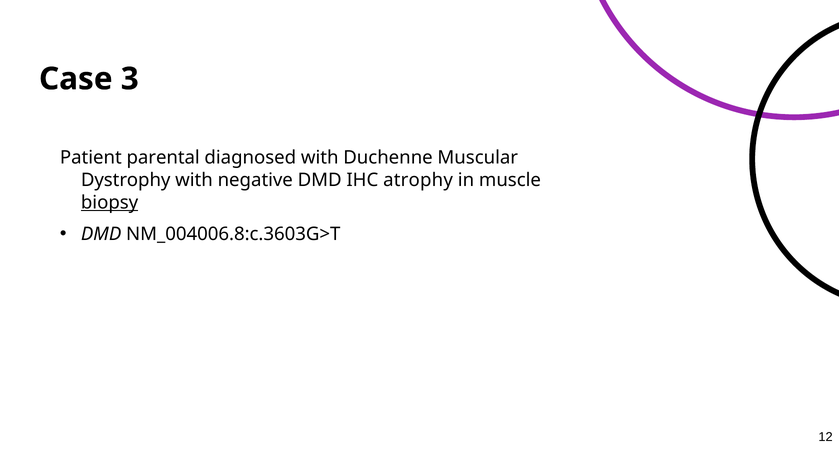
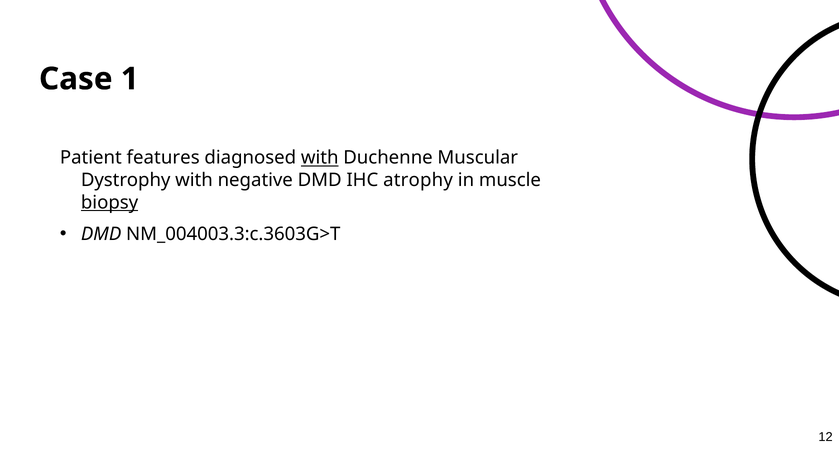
3: 3 -> 1 (130, 79)
parental: parental -> features (163, 158)
with underline: none -> present (320, 158)
NM_004006.8:c.3603G>T: NM_004006.8:c.3603G>T -> NM_004003.3:c.3603G>T (233, 234)
